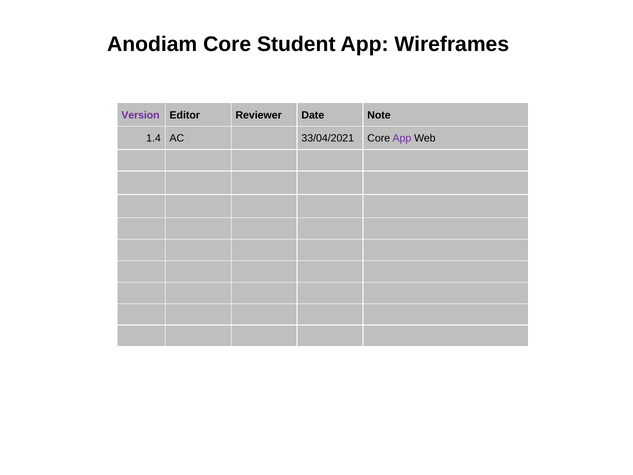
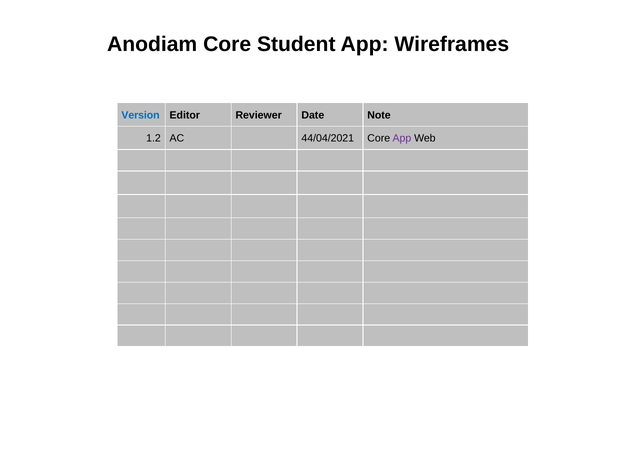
Version colour: purple -> blue (141, 115)
1.4: 1.4 -> 1.2 (154, 138)
33/04/2021: 33/04/2021 -> 44/04/2021 (328, 138)
